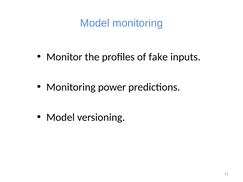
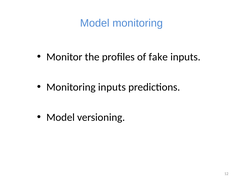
Monitoring power: power -> inputs (112, 87)
